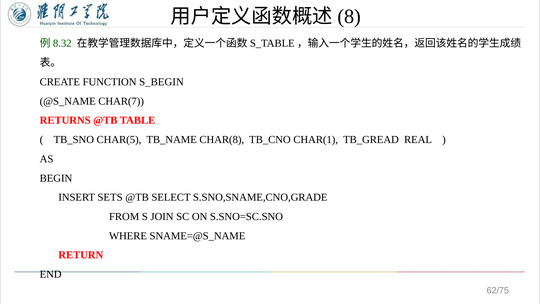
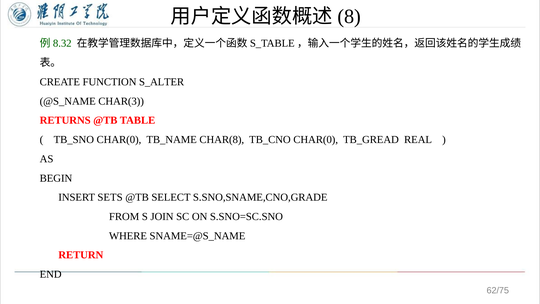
S_BEGIN: S_BEGIN -> S_ALTER (162, 82)
CHAR(7: CHAR(7 -> CHAR(3 (121, 101)
TB_SNO CHAR(5: CHAR(5 -> CHAR(0 (119, 140)
TB_CNO CHAR(1: CHAR(1 -> CHAR(0 (316, 140)
